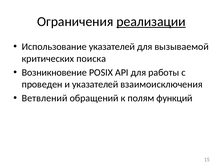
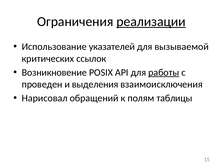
поиска: поиска -> ссылок (91, 59)
работы underline: none -> present (164, 73)
и указателей: указателей -> выделения (95, 84)
Ветвлений: Ветвлений -> Нарисовал (45, 98)
функций: функций -> таблицы (174, 98)
